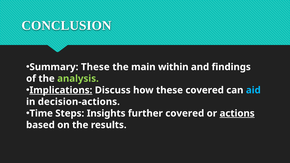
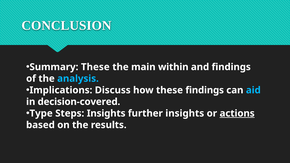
analysis colour: light green -> light blue (78, 79)
Implications underline: present -> none (61, 90)
these covered: covered -> findings (205, 90)
decision-actions: decision-actions -> decision-covered (79, 102)
Time: Time -> Type (41, 113)
further covered: covered -> insights (185, 113)
